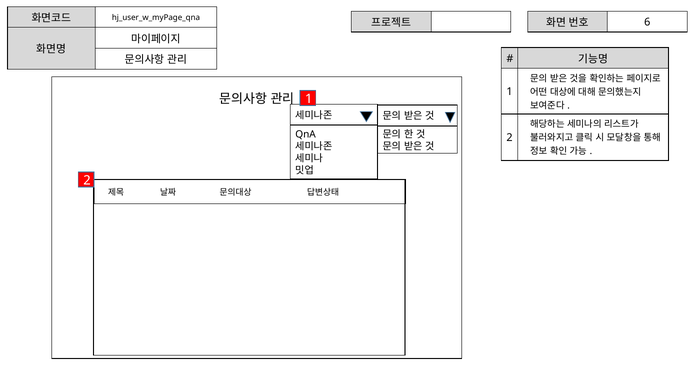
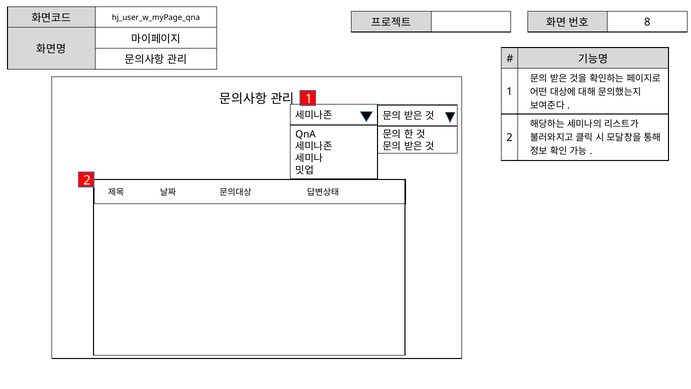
6: 6 -> 8 (647, 22)
